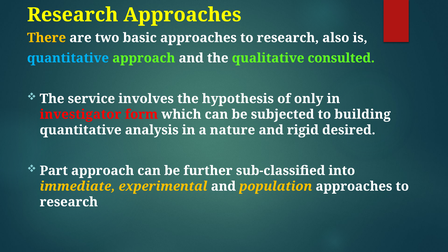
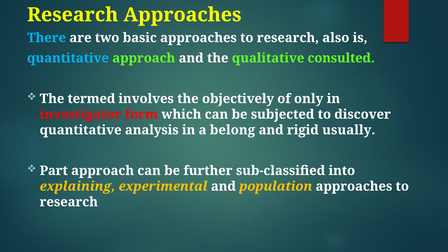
There colour: yellow -> light blue (47, 38)
service: service -> termed (91, 99)
hypothesis: hypothesis -> objectively (238, 99)
building: building -> discover (363, 114)
nature: nature -> belong (232, 130)
desired: desired -> usually (349, 130)
immediate: immediate -> explaining (77, 186)
